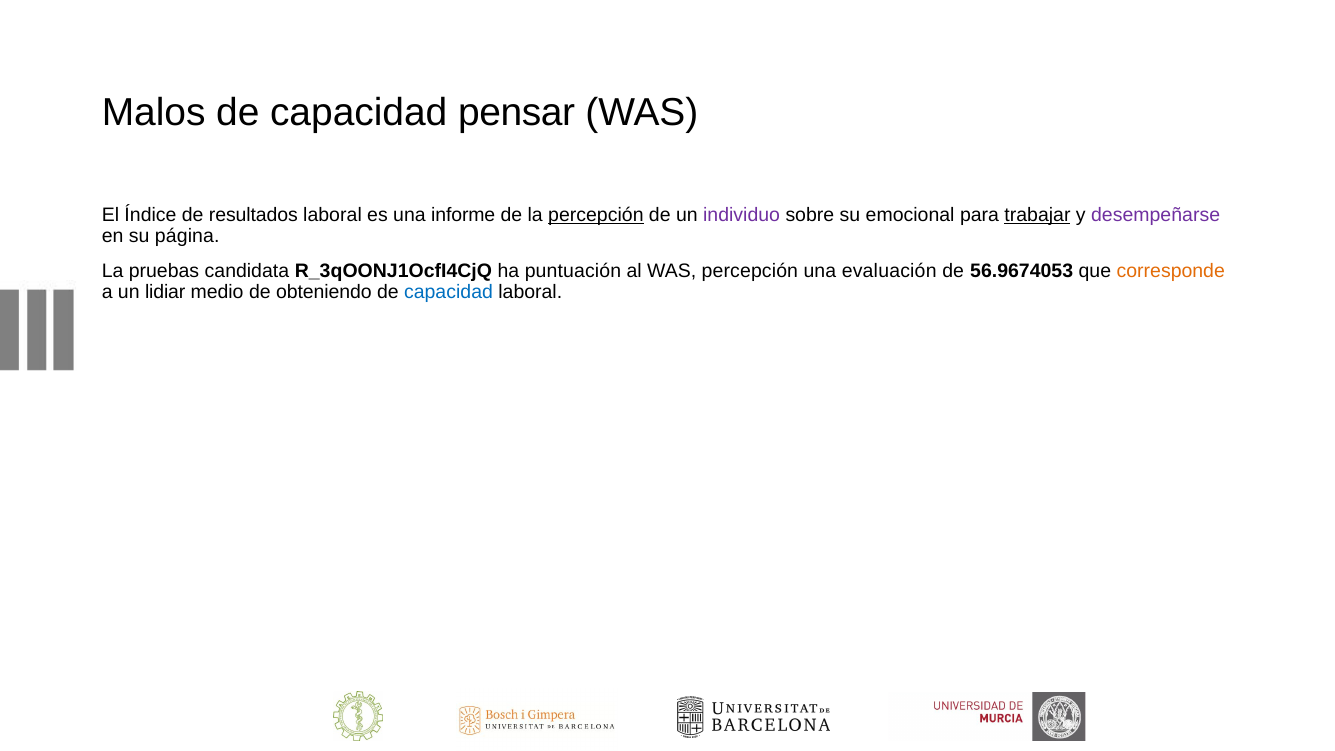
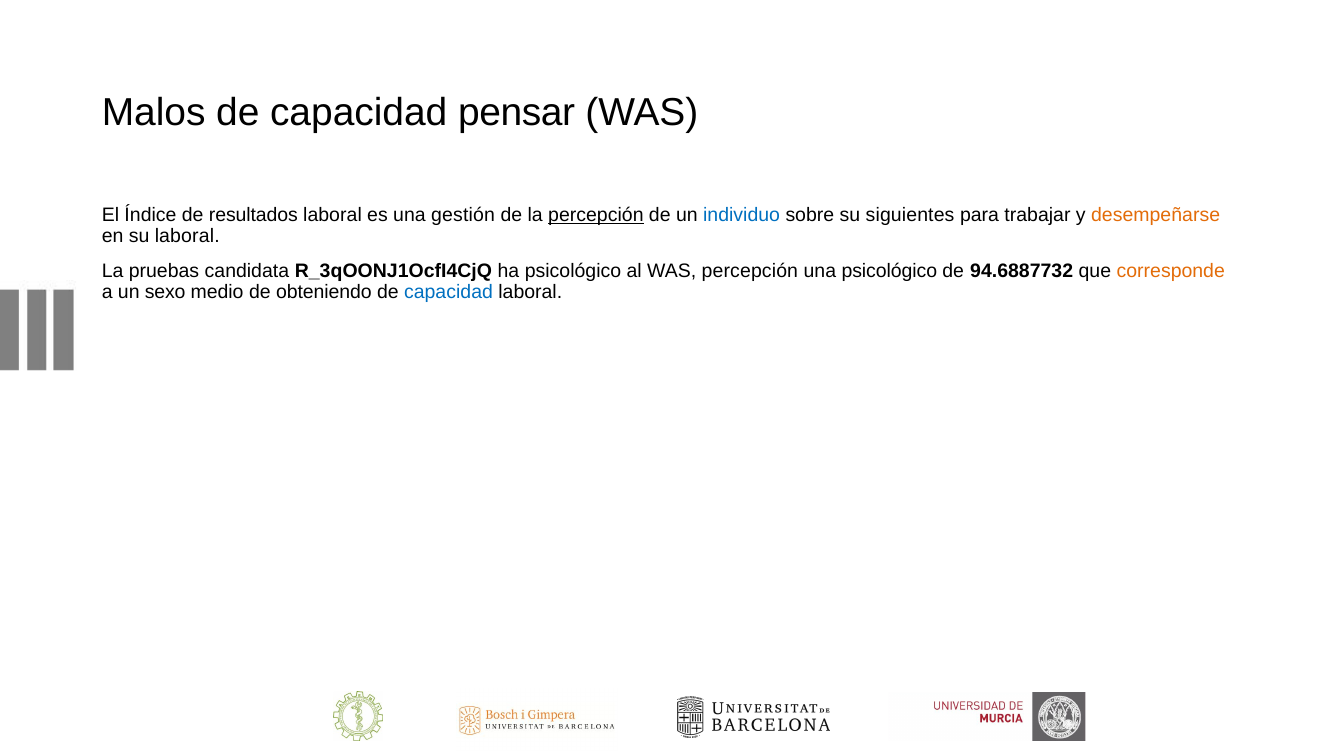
informe: informe -> gestión (463, 215)
individuo colour: purple -> blue (742, 215)
emocional: emocional -> siguientes (910, 215)
trabajar underline: present -> none (1037, 215)
desempeñarse colour: purple -> orange (1156, 215)
su página: página -> laboral (187, 236)
ha puntuación: puntuación -> psicológico (573, 271)
una evaluación: evaluación -> psicológico (889, 271)
56.9674053: 56.9674053 -> 94.6887732 (1022, 271)
lidiar: lidiar -> sexo (165, 292)
